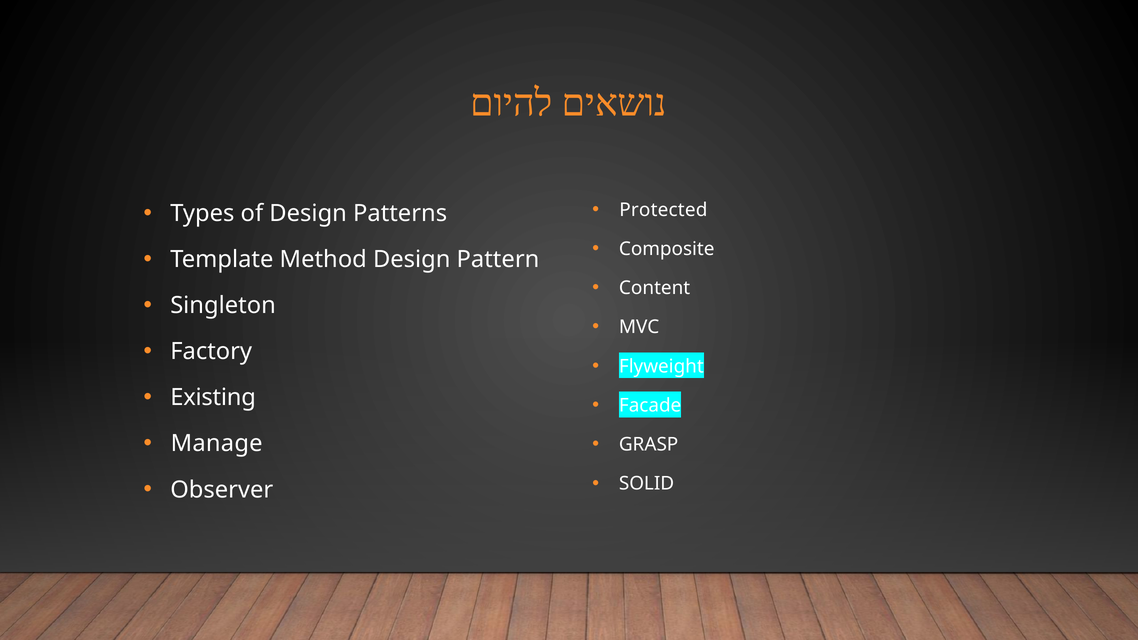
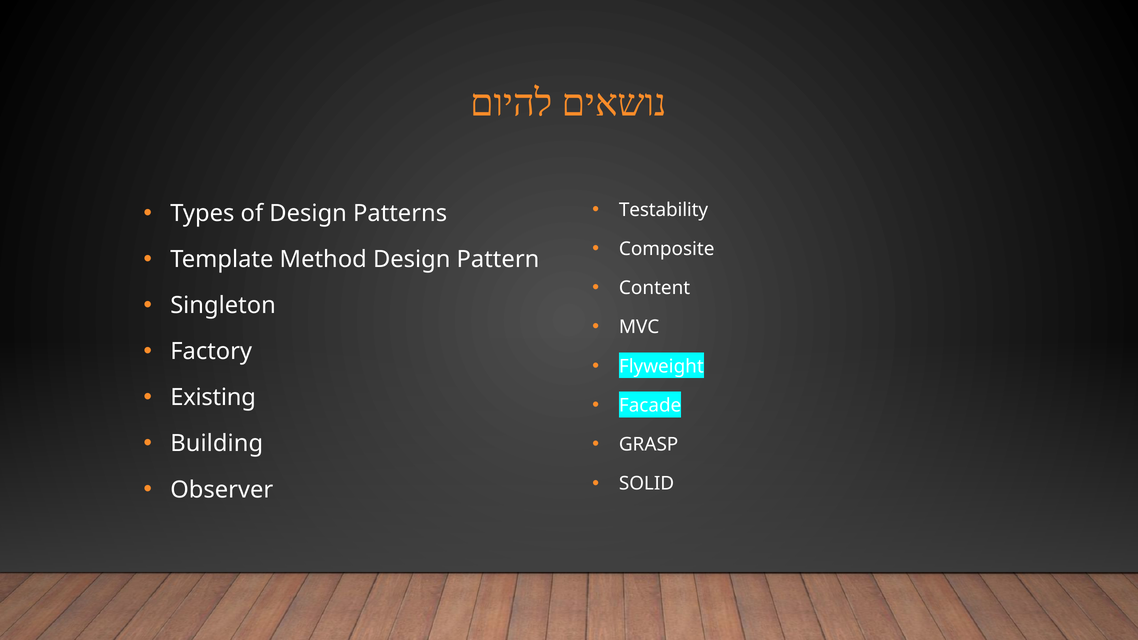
Protected: Protected -> Testability (664, 210)
Manage: Manage -> Building (217, 444)
